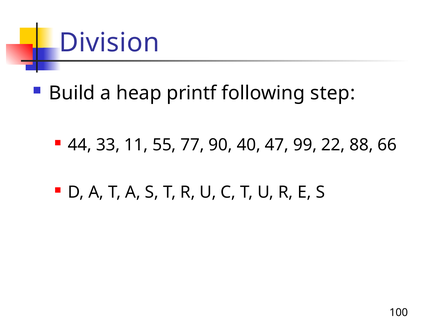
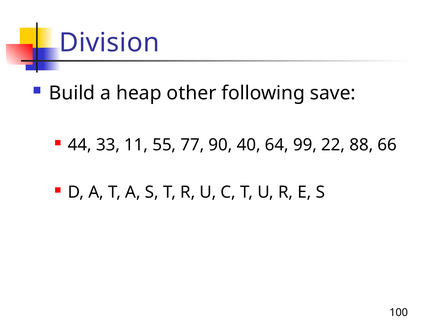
printf: printf -> other (191, 93)
step: step -> save (333, 93)
47: 47 -> 64 (277, 145)
